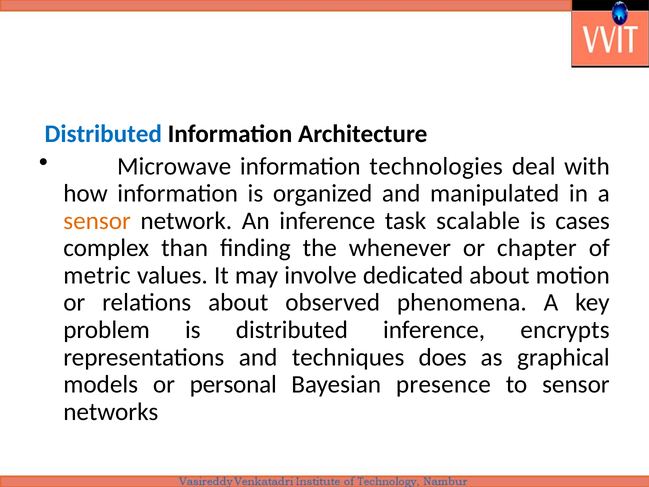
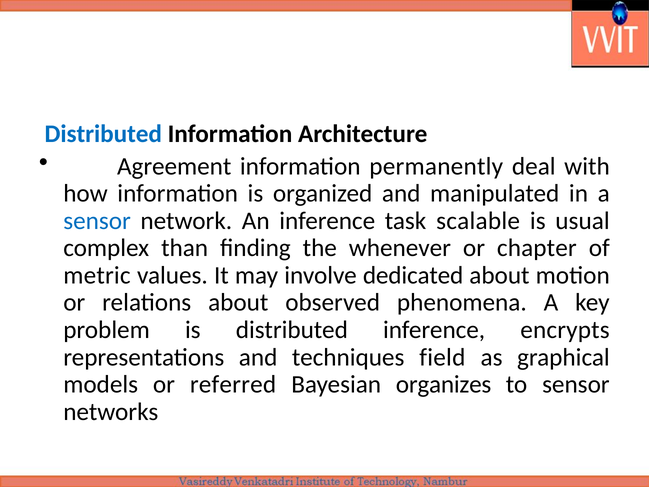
Microwave: Microwave -> Agreement (174, 166)
technologies: technologies -> permanently (436, 166)
sensor colour: orange -> blue (97, 221)
cases: cases -> usual (583, 221)
does: does -> field (442, 357)
personal: personal -> referred (233, 384)
presence: presence -> organizes (444, 384)
